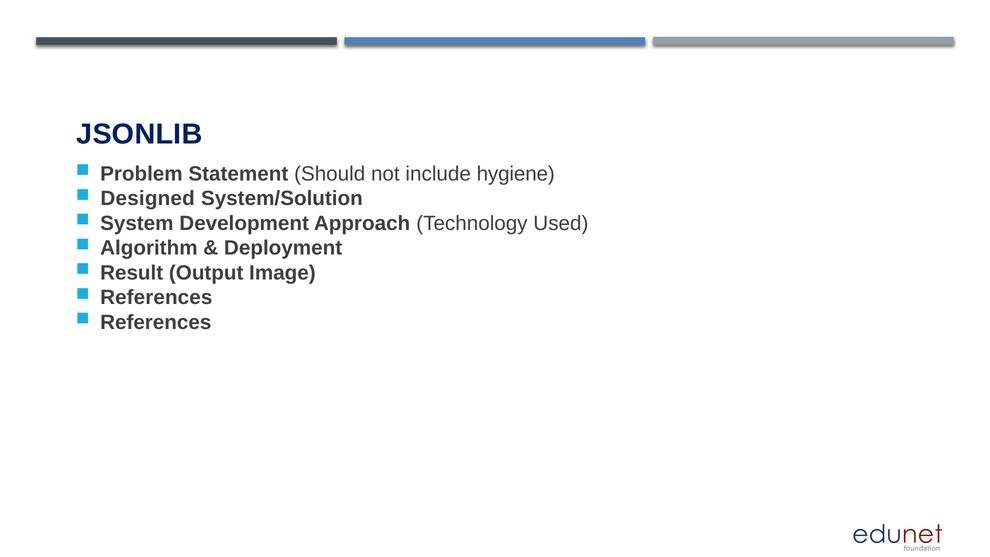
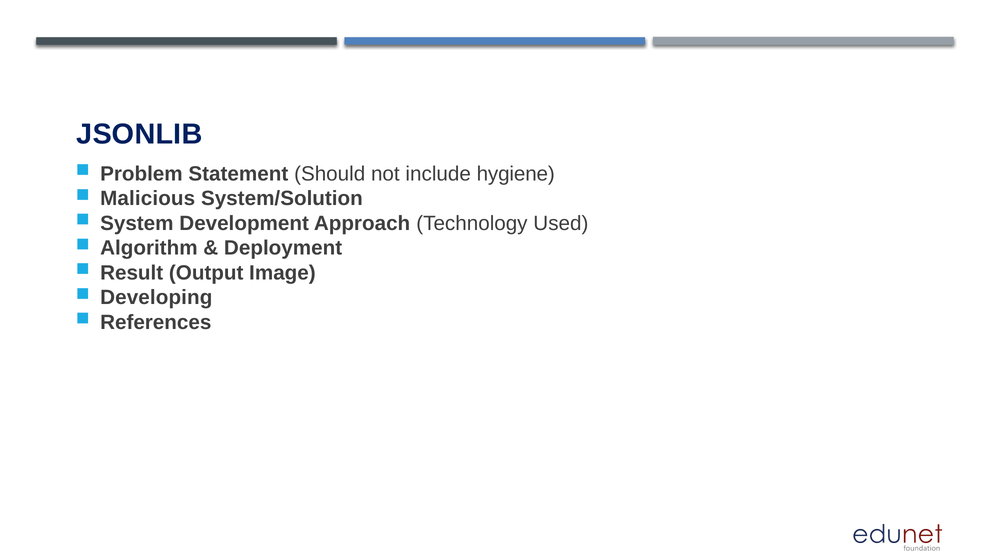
Designed: Designed -> Malicious (148, 198)
References: References -> Developing (156, 297)
